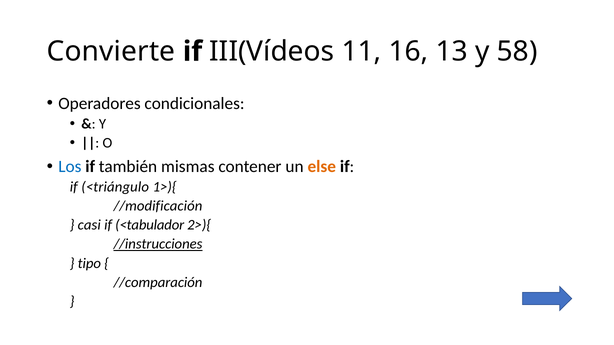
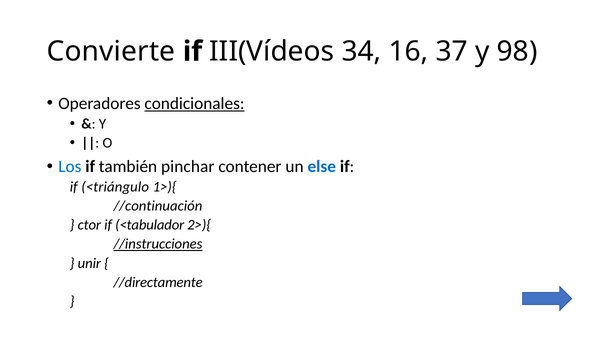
11: 11 -> 34 (361, 52)
13: 13 -> 37 (452, 52)
58: 58 -> 98 (517, 52)
condicionales underline: none -> present (194, 103)
mismas: mismas -> pinchar (188, 167)
else colour: orange -> blue (322, 167)
//modificación: //modificación -> //continuación (158, 206)
casi: casi -> ctor (89, 225)
tipo: tipo -> unir (89, 263)
//comparación: //comparación -> //directamente (158, 283)
